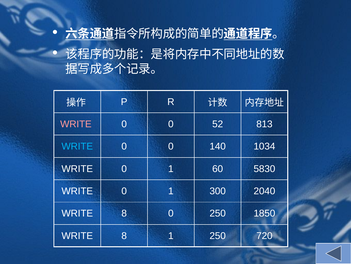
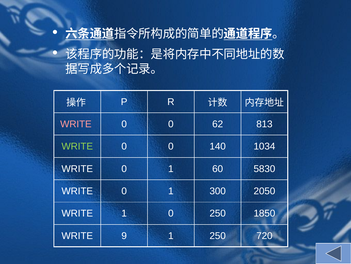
52: 52 -> 62 (218, 124)
WRITE colour: light blue -> light green (77, 146)
2040: 2040 -> 2050 (264, 191)
8: 8 -> 1 (124, 213)
8: 8 -> 9 (124, 235)
